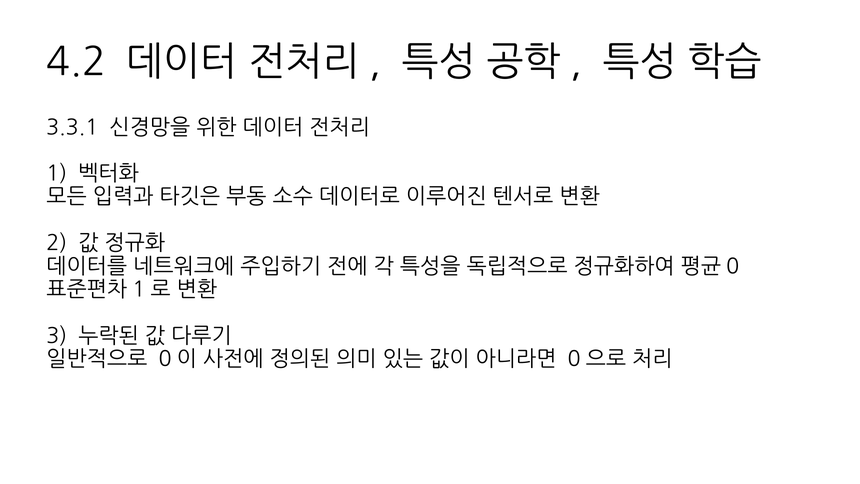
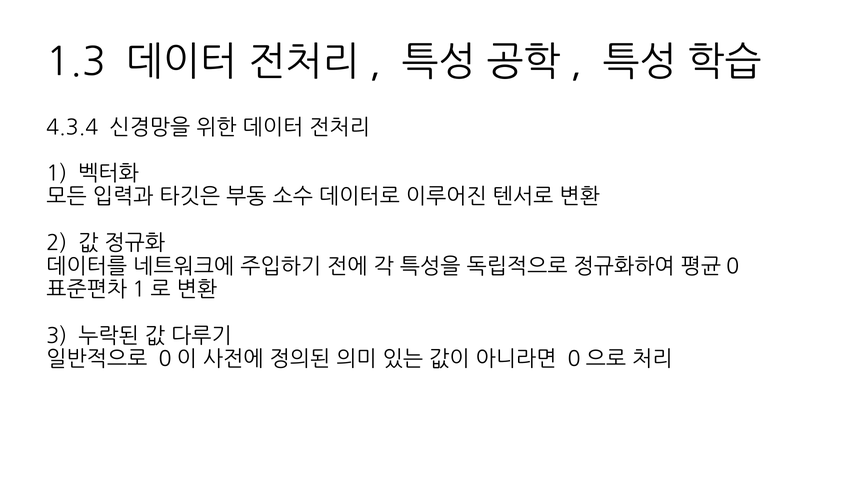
4.2: 4.2 -> 1.3 (76, 62)
3.3.1: 3.3.1 -> 4.3.4 (72, 128)
